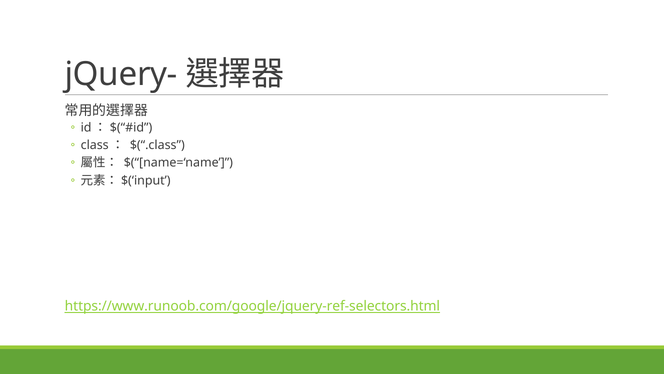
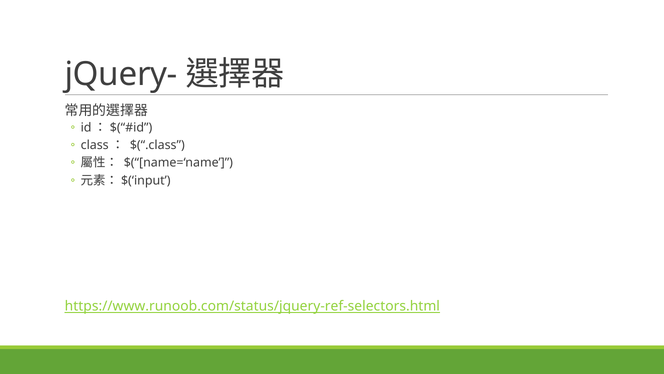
https://www.runoob.com/google/jquery-ref-selectors.html: https://www.runoob.com/google/jquery-ref-selectors.html -> https://www.runoob.com/status/jquery-ref-selectors.html (252, 306)
